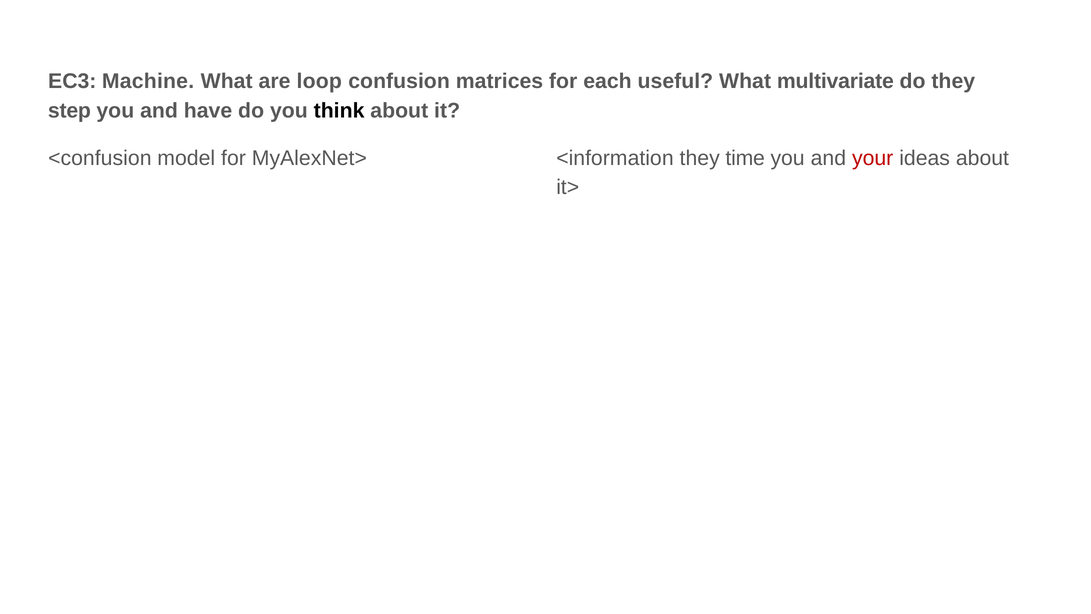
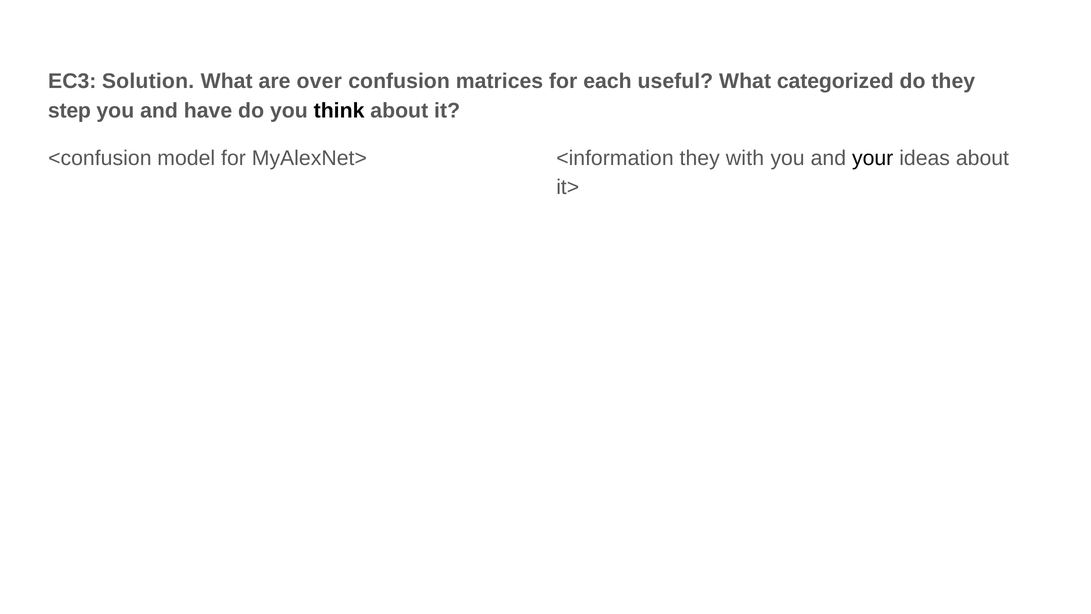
Machine: Machine -> Solution (148, 81)
loop: loop -> over (319, 81)
multivariate: multivariate -> categorized (835, 81)
time: time -> with (745, 158)
your colour: red -> black (873, 158)
